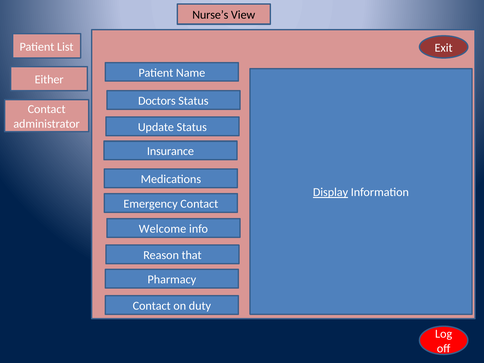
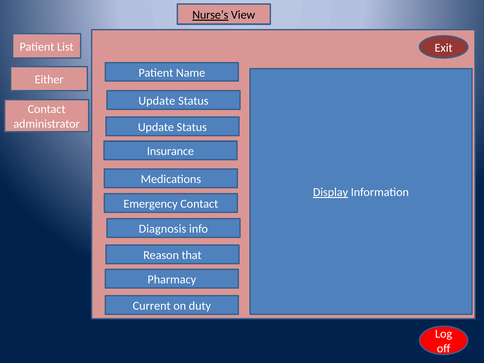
Nurse’s underline: none -> present (210, 15)
Doctors: Doctors -> Update (157, 101)
Welcome: Welcome -> Diagnosis (163, 229)
Contact: Contact -> Current (152, 306)
